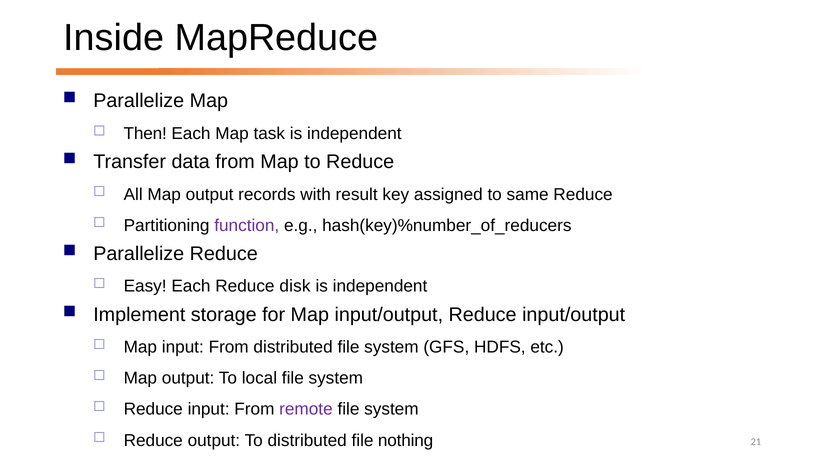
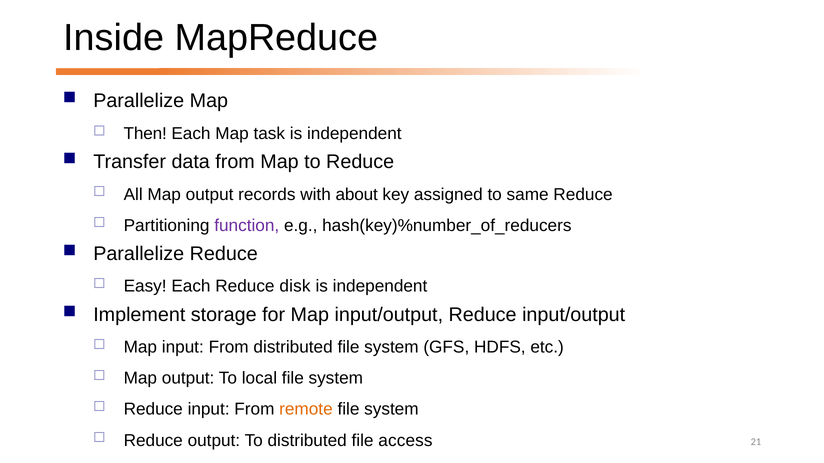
result: result -> about (357, 195)
remote colour: purple -> orange (306, 410)
nothing: nothing -> access (405, 441)
